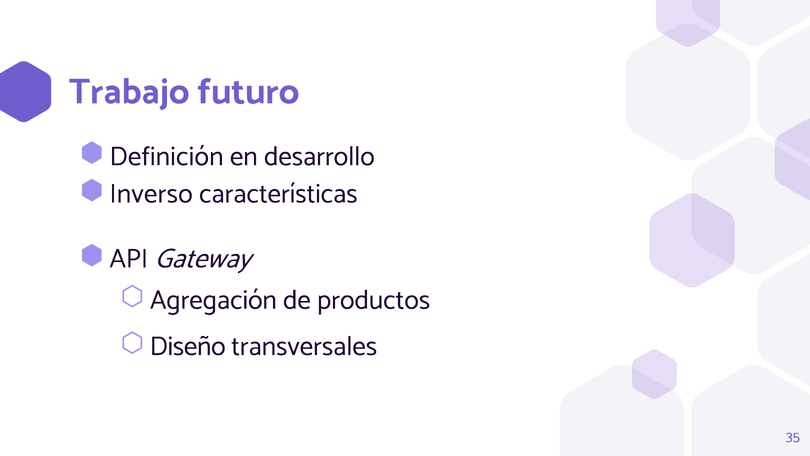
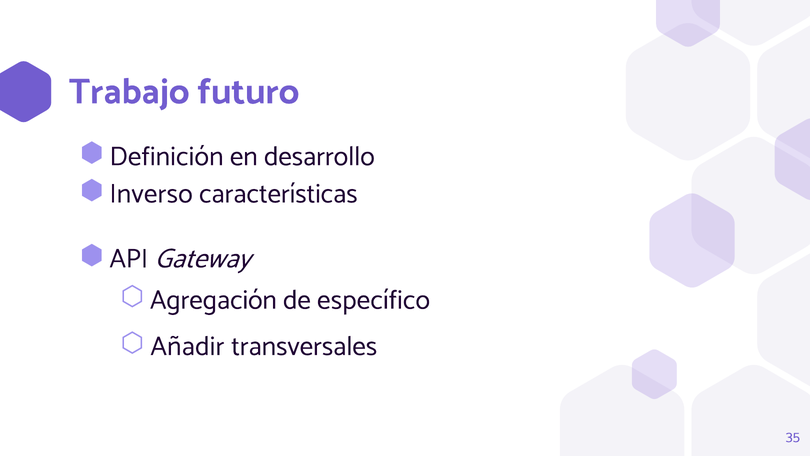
productos: productos -> específico (374, 300)
Diseño: Diseño -> Añadir (187, 346)
